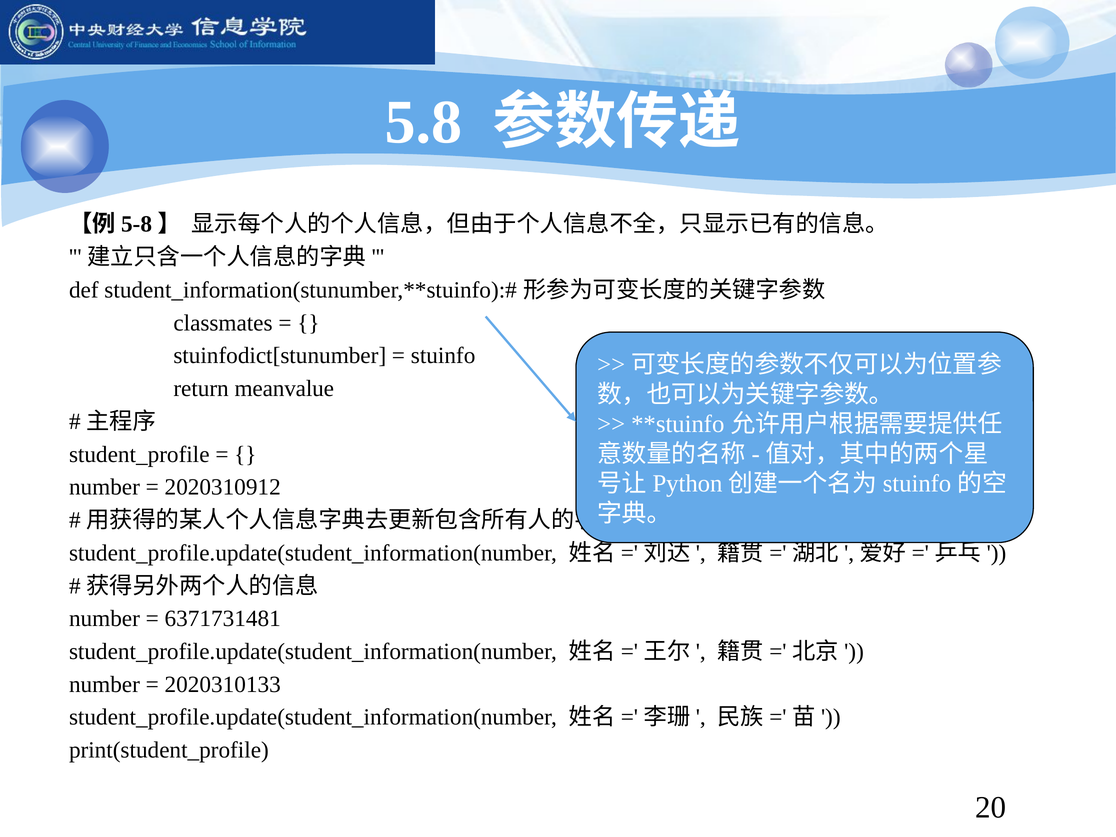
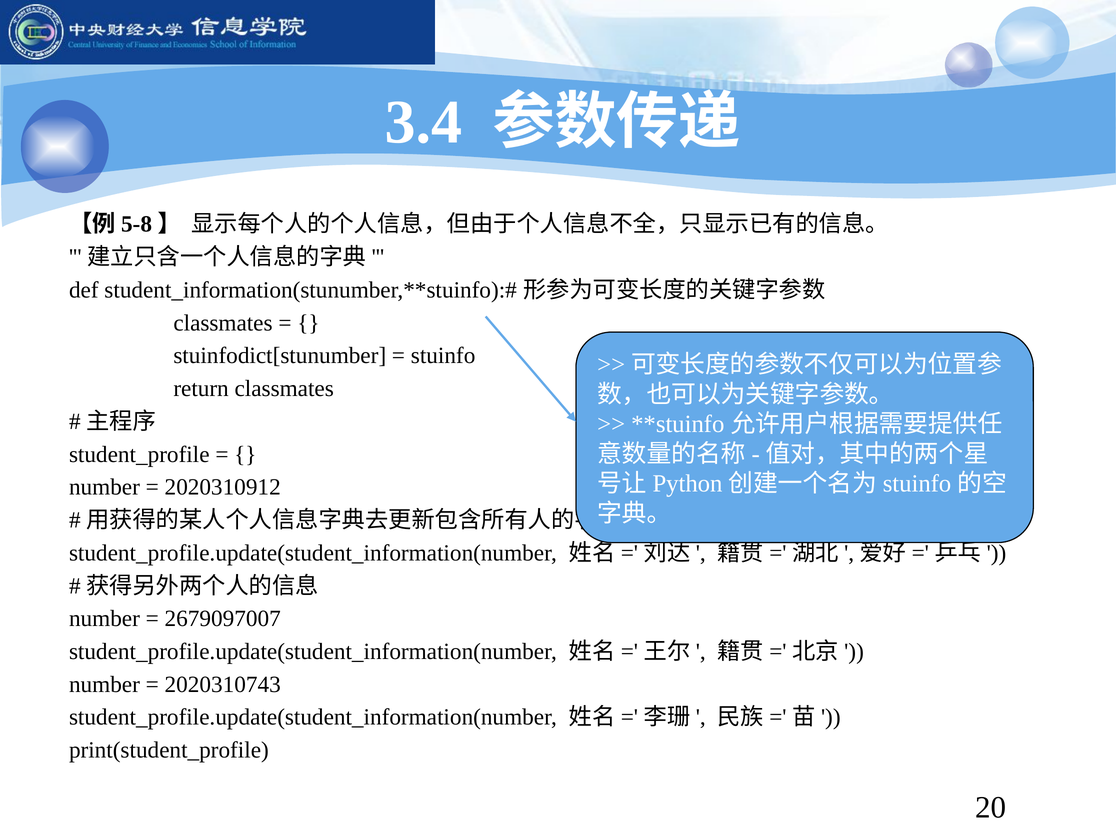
5.8: 5.8 -> 3.4 (424, 122)
return meanvalue: meanvalue -> classmates (284, 389)
6371731481: 6371731481 -> 2679097007 (223, 619)
2020310133: 2020310133 -> 2020310743 (223, 684)
